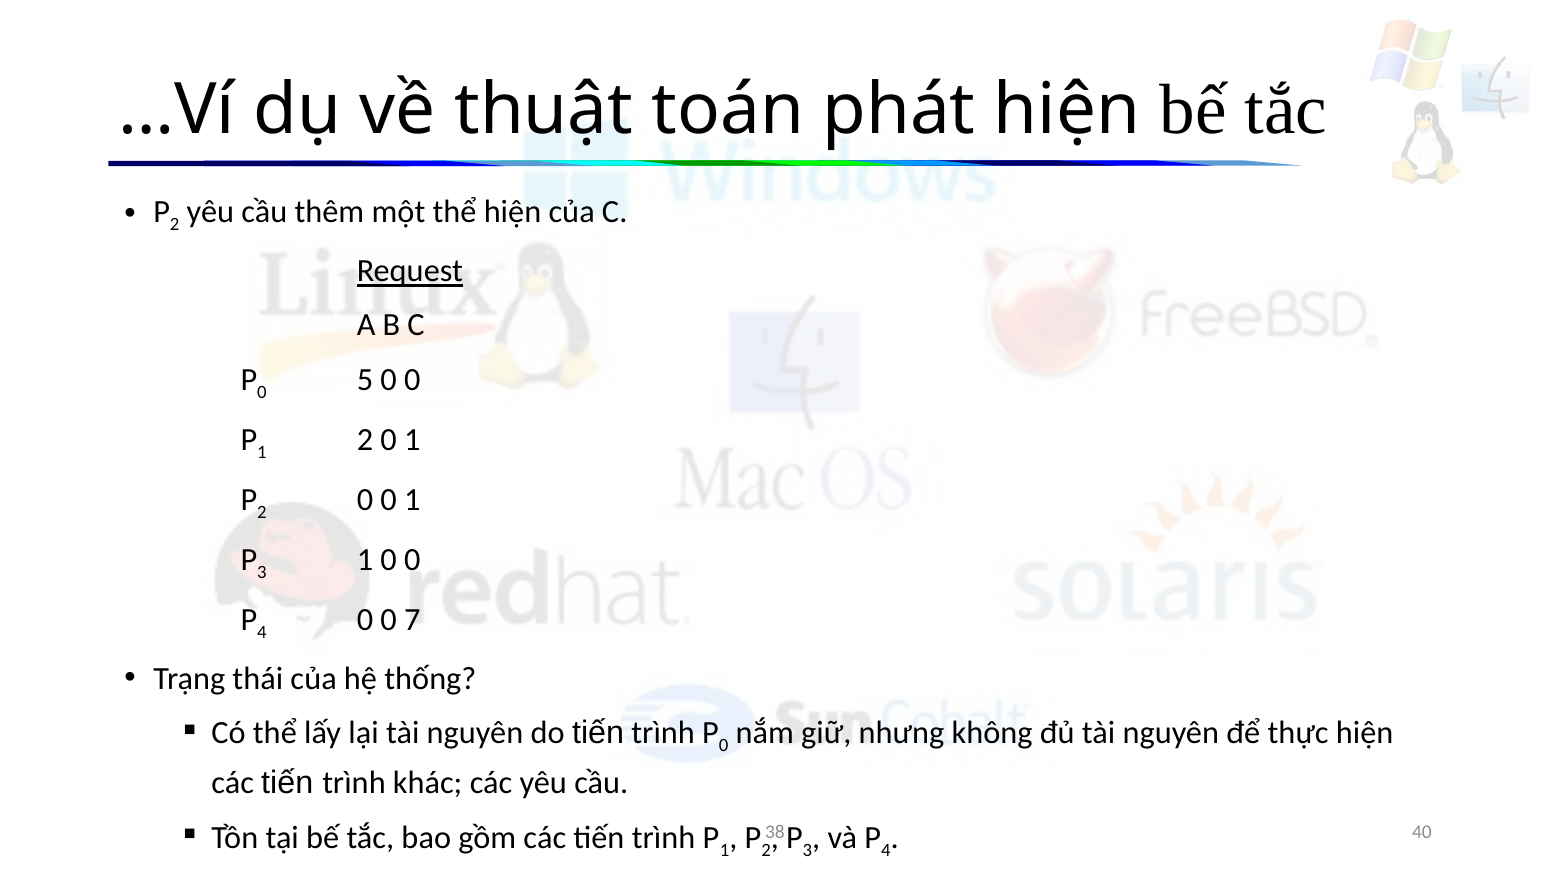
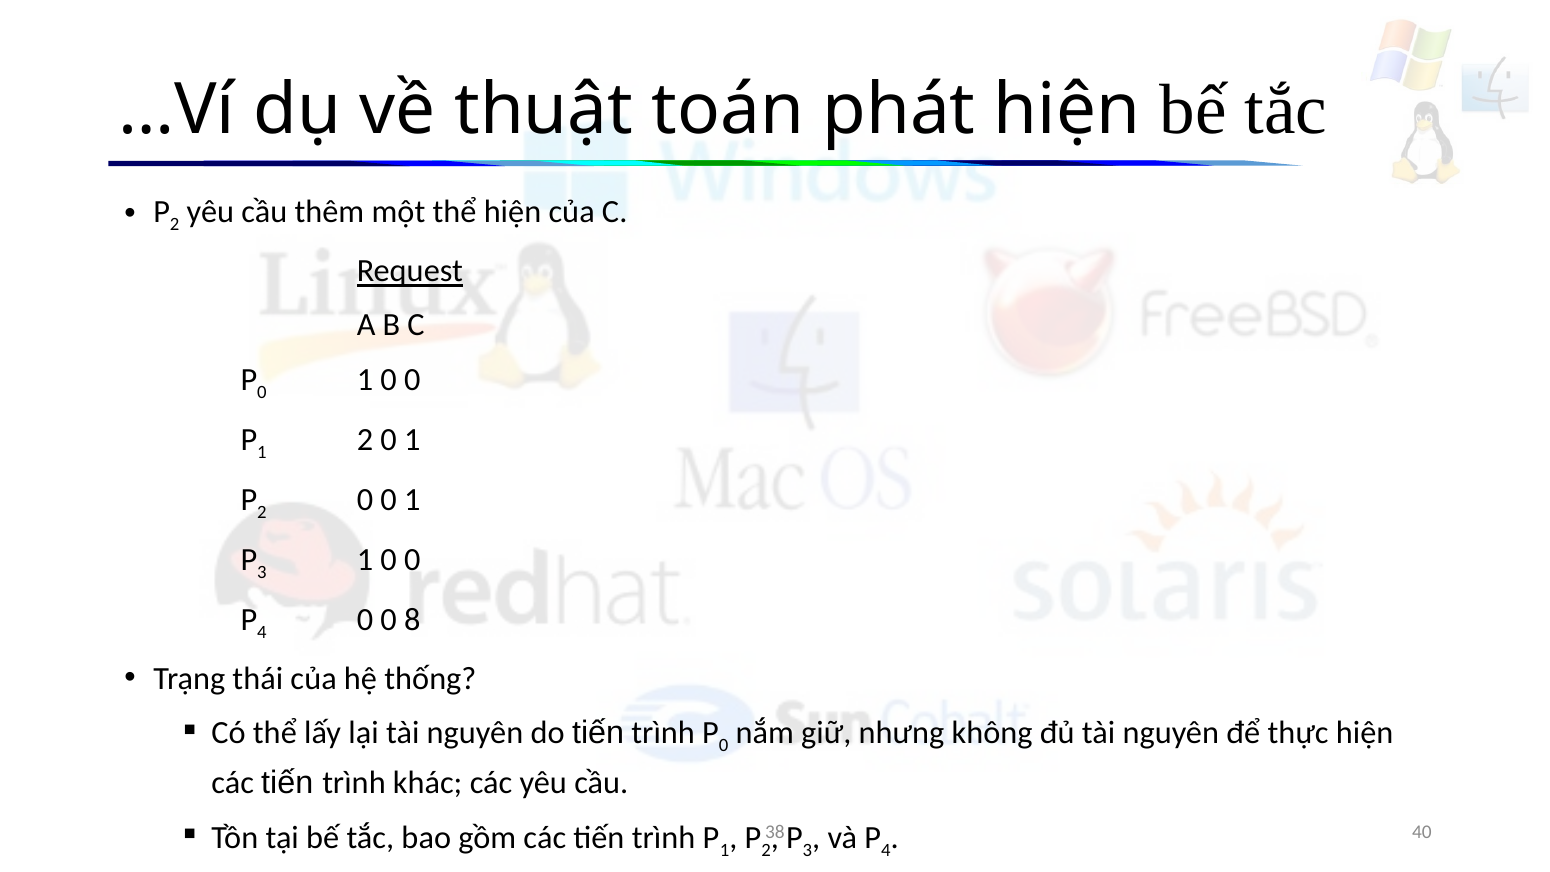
5: 5 -> 1 (365, 380)
7: 7 -> 8 (412, 619)
